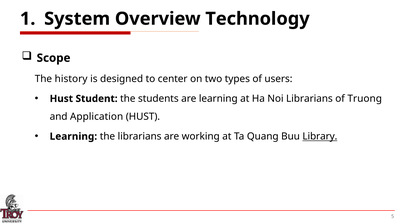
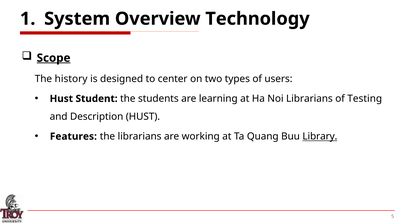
Scope underline: none -> present (54, 58)
Truong: Truong -> Testing (365, 99)
Application: Application -> Description (97, 117)
Learning: Learning -> Features (73, 137)
